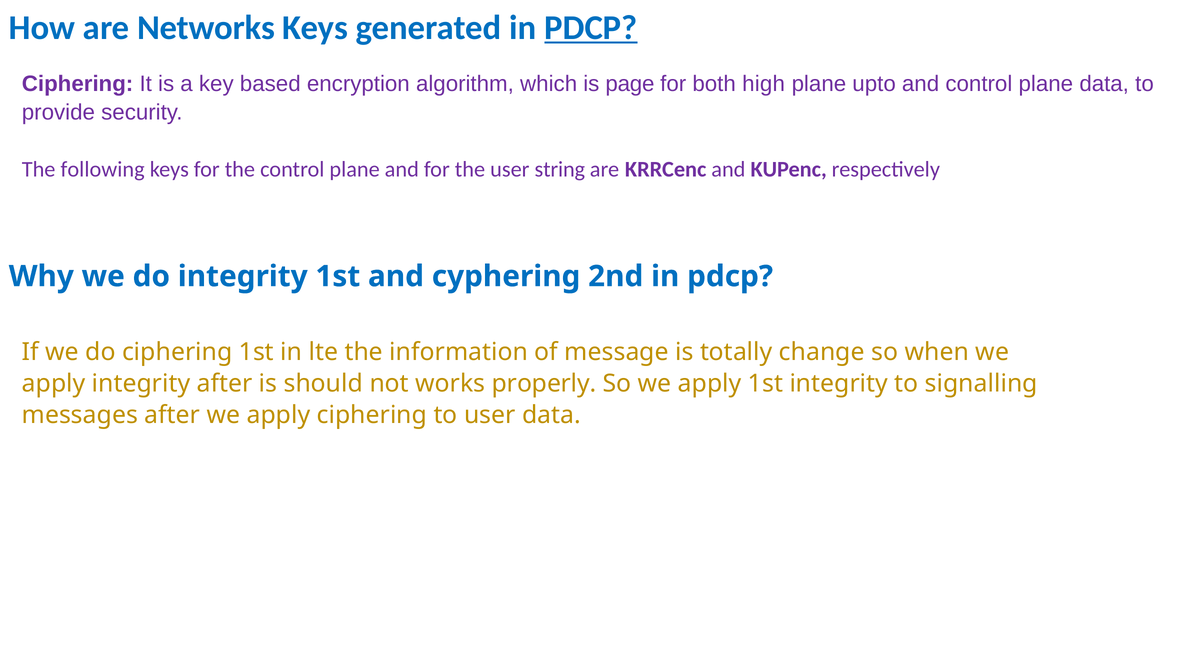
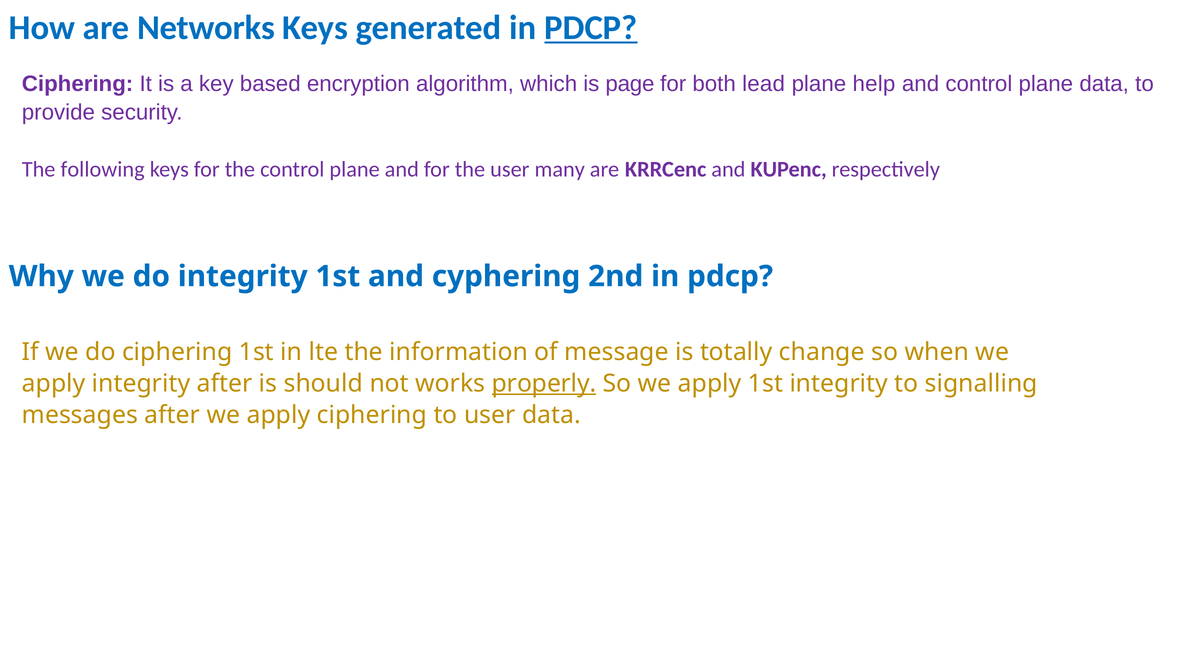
high: high -> lead (764, 84)
upto: upto -> help (874, 84)
string: string -> many (560, 169)
properly underline: none -> present (544, 384)
